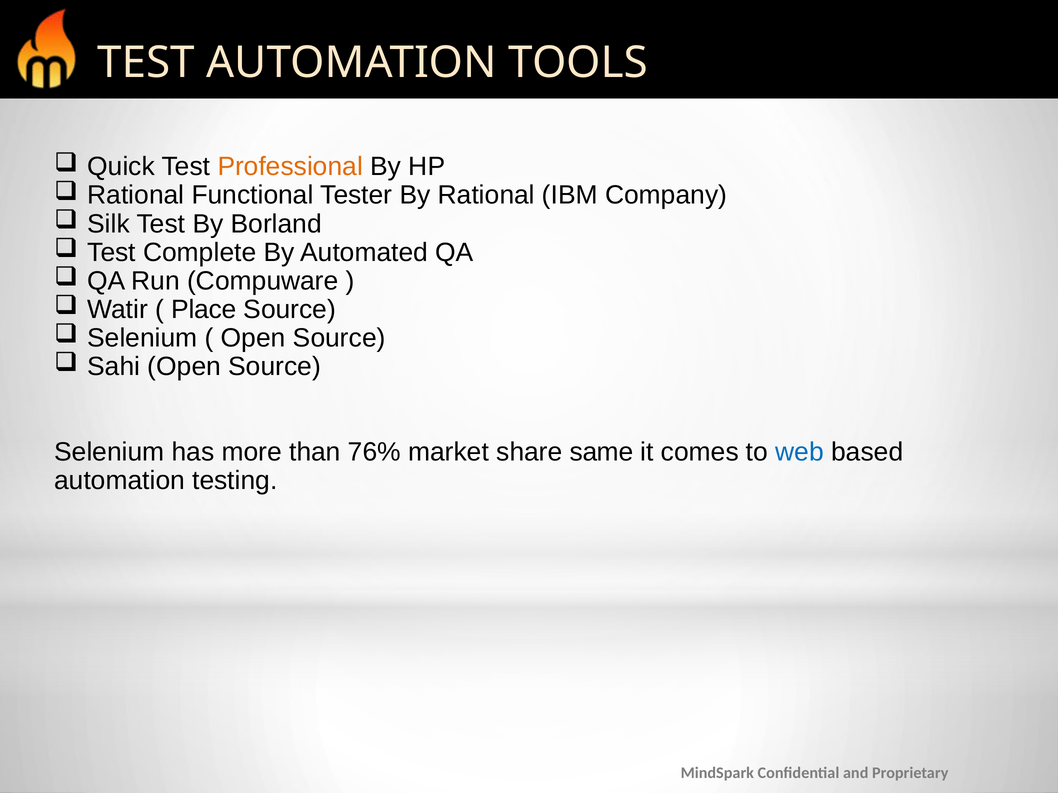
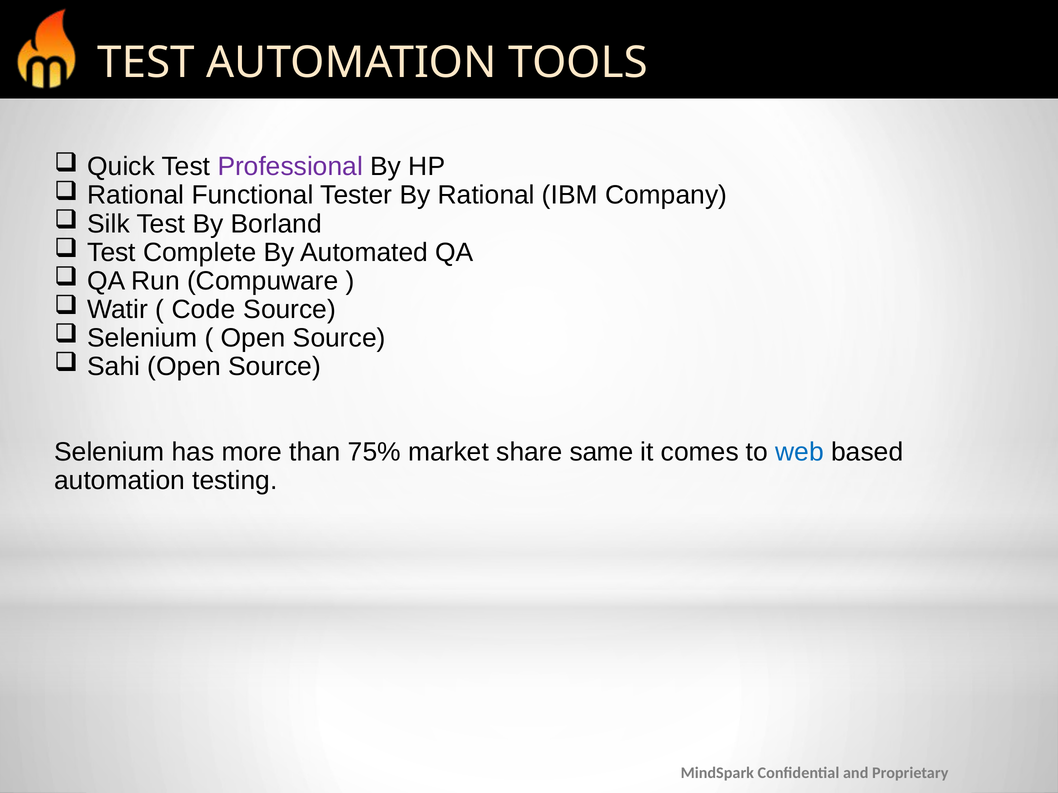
Professional colour: orange -> purple (290, 167)
Place: Place -> Code (204, 310)
76%: 76% -> 75% (374, 452)
